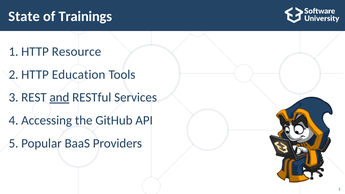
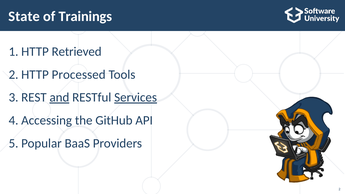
Resource: Resource -> Retrieved (77, 52)
Education: Education -> Processed (79, 75)
Services underline: none -> present (136, 97)
